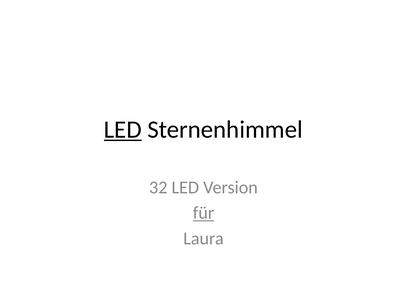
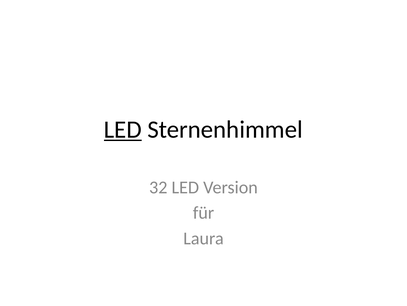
für underline: present -> none (203, 212)
